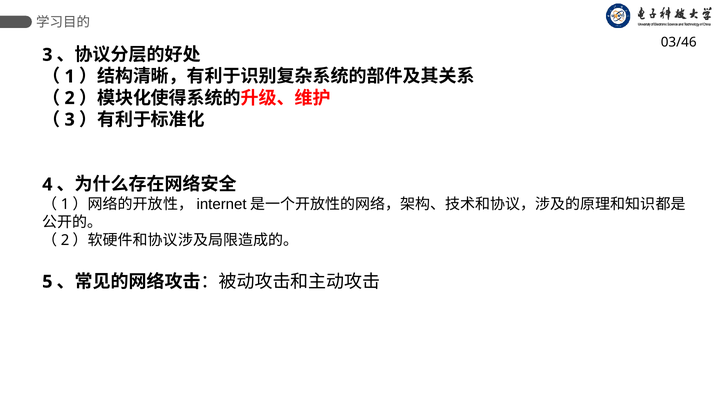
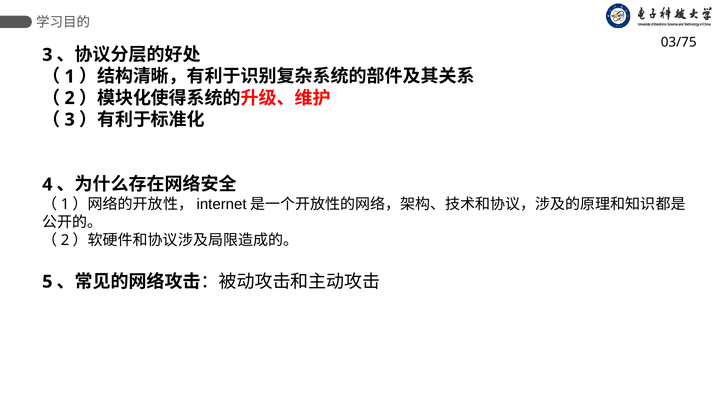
03/46: 03/46 -> 03/75 (679, 42)
